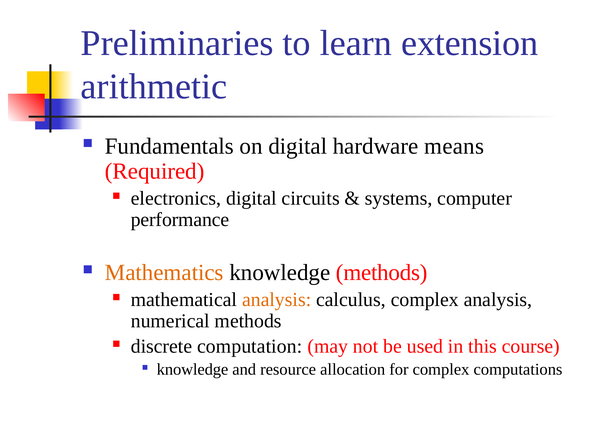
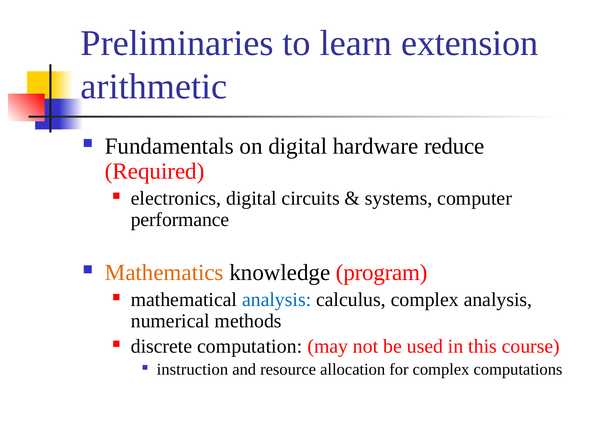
means: means -> reduce (454, 146)
knowledge methods: methods -> program (382, 272)
analysis colour: orange -> blue (277, 300)
knowledge: knowledge -> instruction (192, 369)
